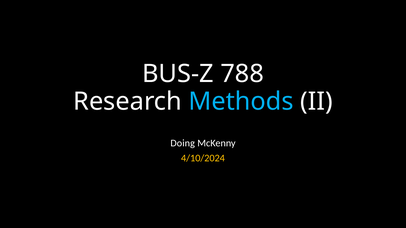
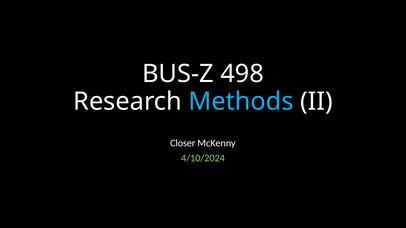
788: 788 -> 498 (242, 74)
Doing: Doing -> Closer (183, 143)
4/10/2024 colour: yellow -> light green (203, 159)
